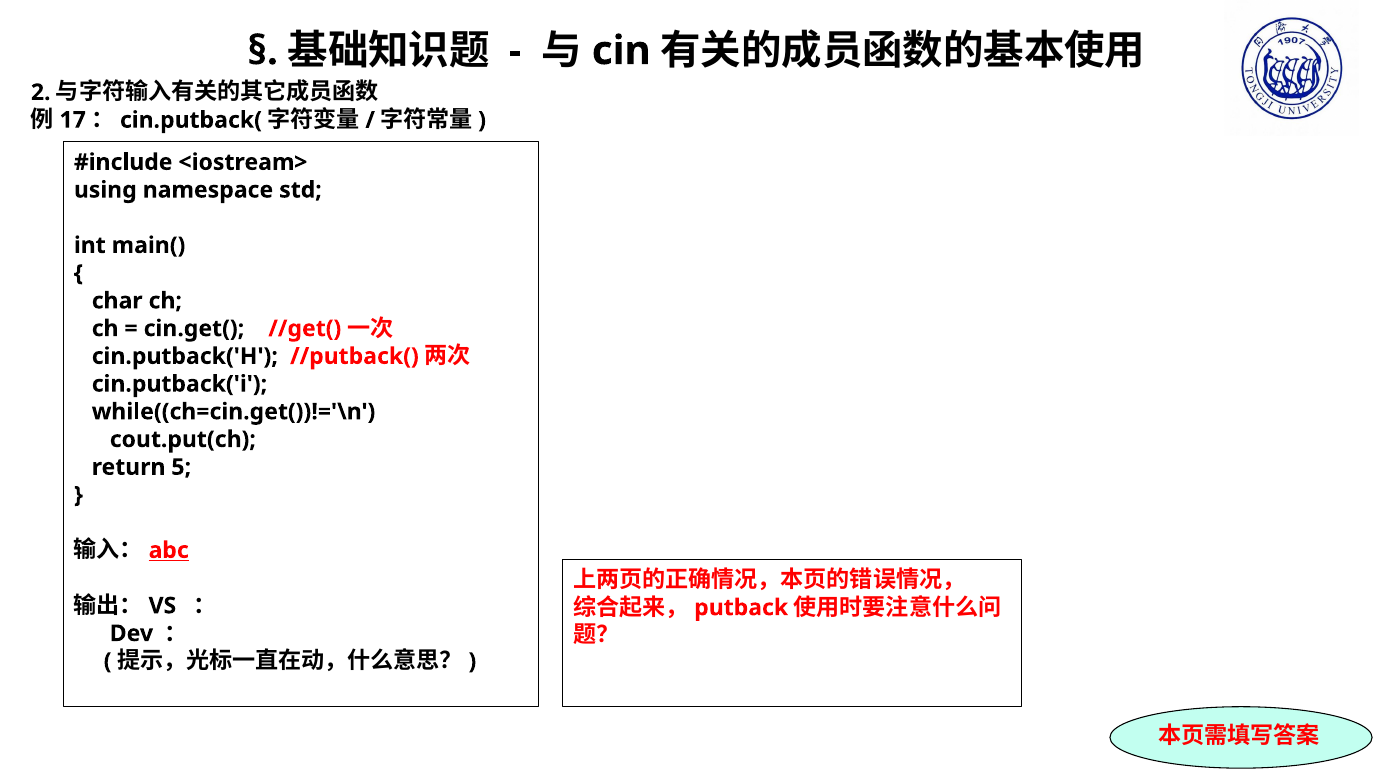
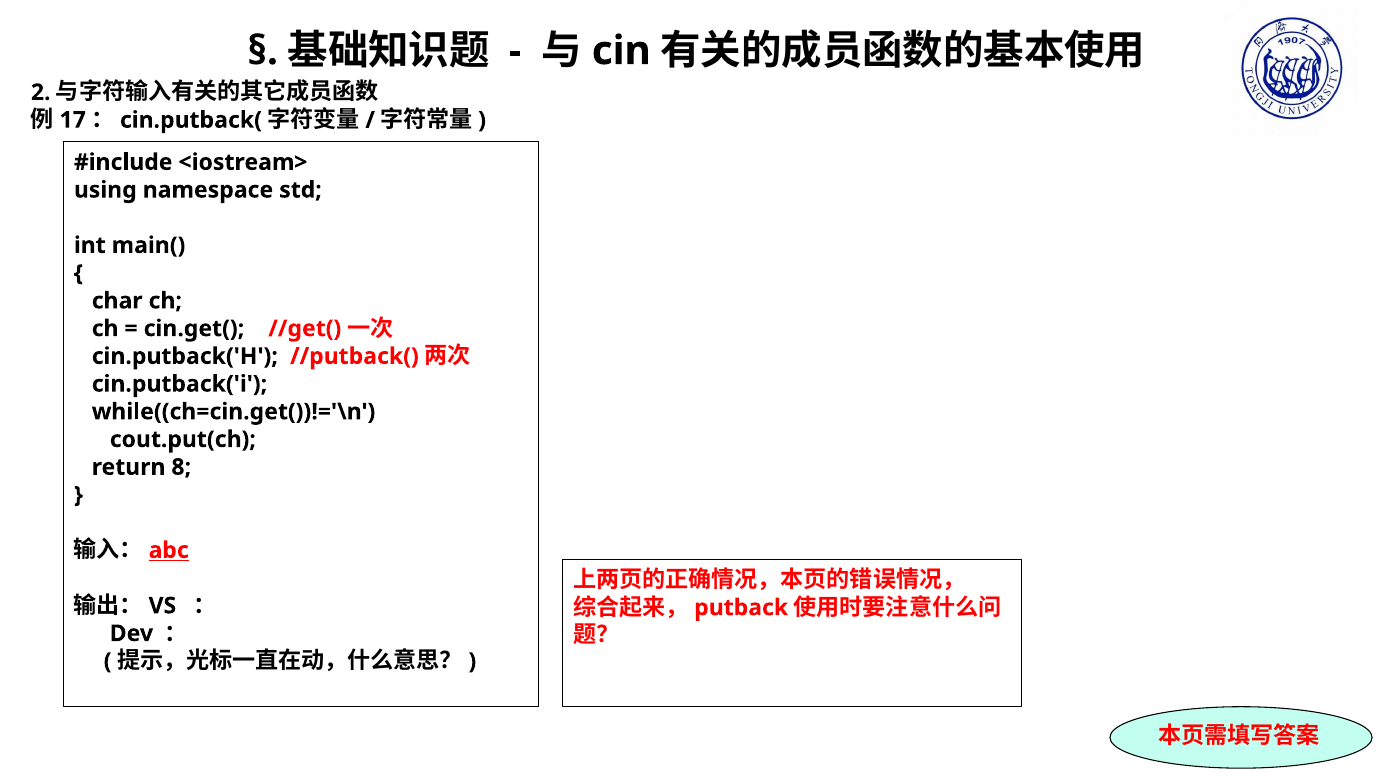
5: 5 -> 8 (181, 467)
